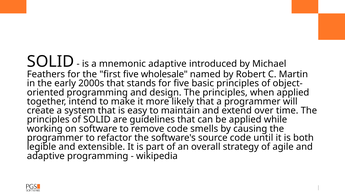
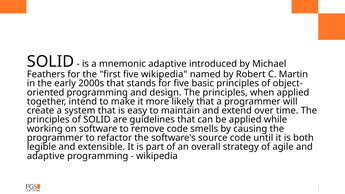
five wholesale: wholesale -> wikipedia (164, 74)
